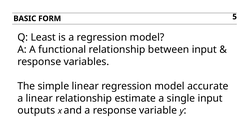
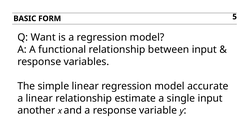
Least: Least -> Want (43, 37)
outputs: outputs -> another (36, 110)
